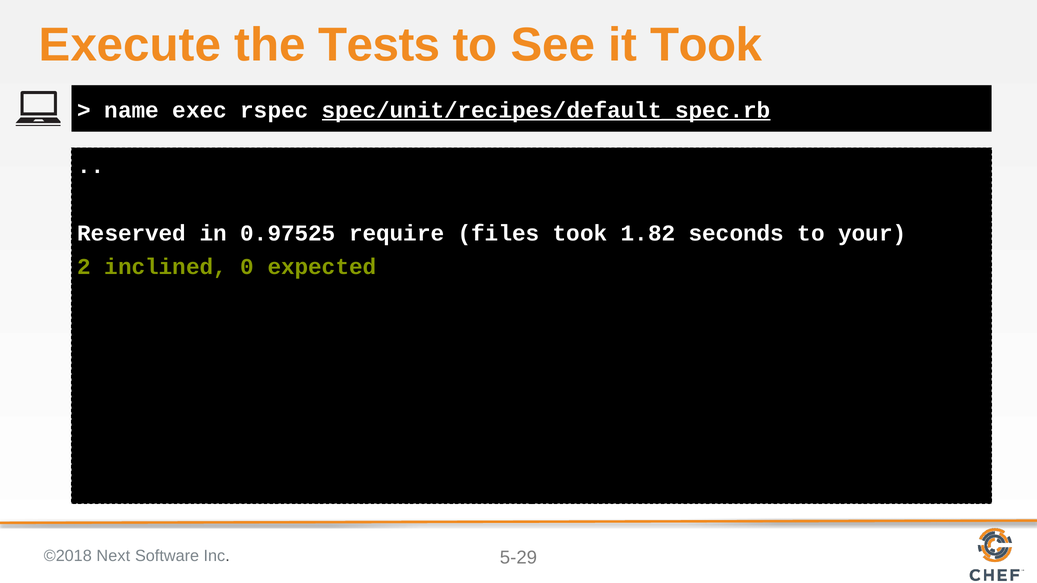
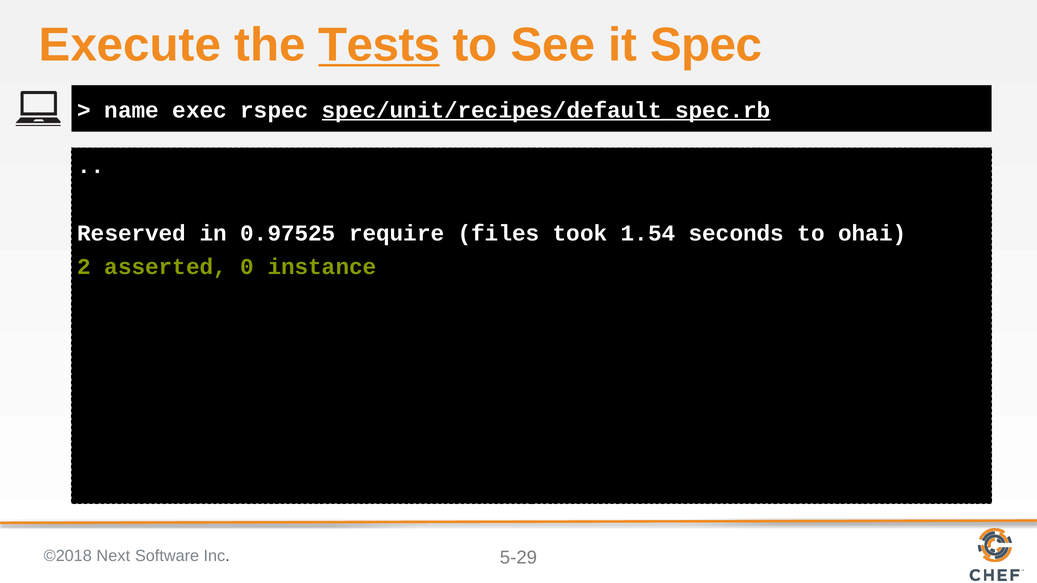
Tests underline: none -> present (379, 45)
it Took: Took -> Spec (706, 45)
1.82: 1.82 -> 1.54 (648, 233)
your: your -> ohai (872, 233)
inclined: inclined -> asserted (166, 267)
expected: expected -> instance (322, 267)
